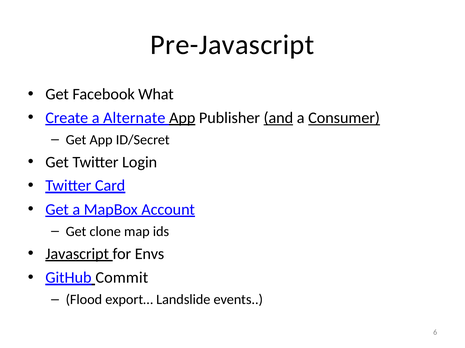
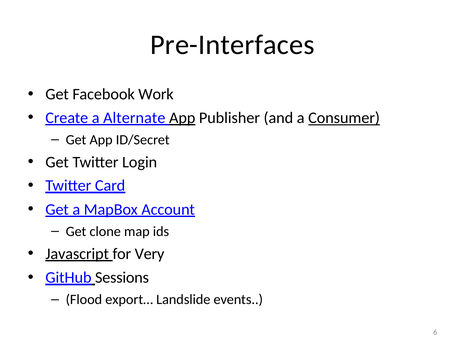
Pre-Javascript: Pre-Javascript -> Pre-Interfaces (232, 45)
What: What -> Work (156, 95)
and underline: present -> none (278, 118)
Envs: Envs -> Very (149, 254)
Commit: Commit -> Sessions (122, 278)
